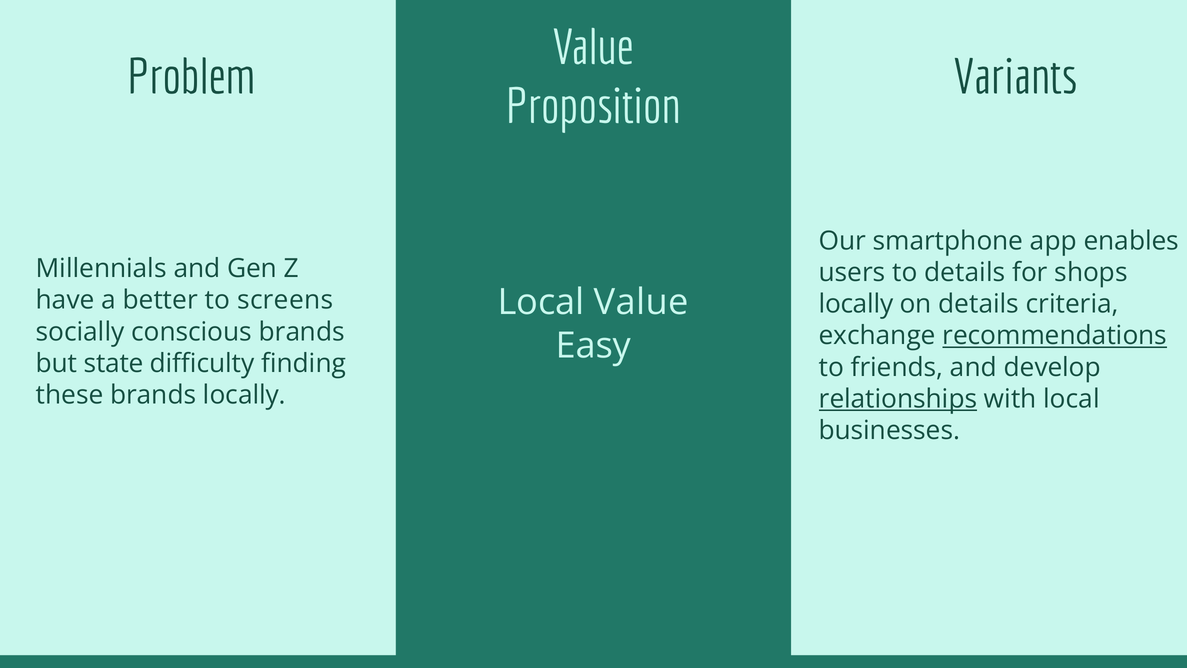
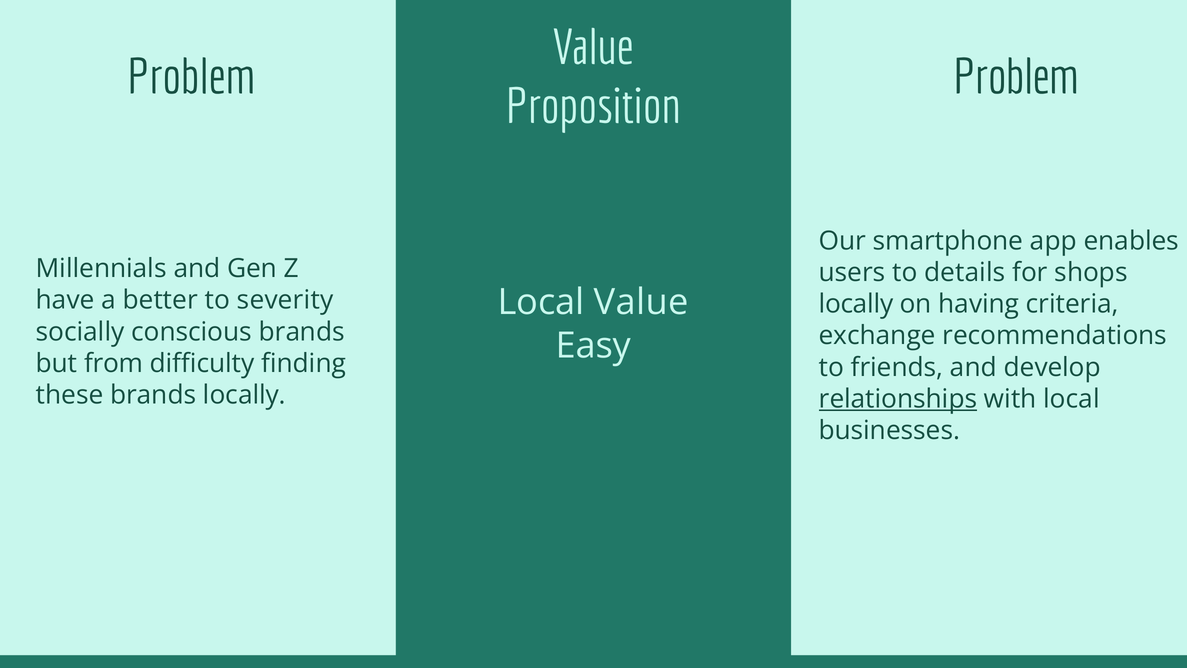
Problem Variants: Variants -> Problem (1016, 77)
screens: screens -> severity (285, 300)
on details: details -> having (979, 304)
recommendations underline: present -> none (1055, 336)
state: state -> from (114, 363)
